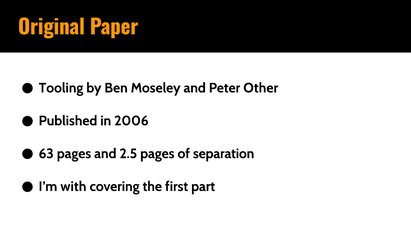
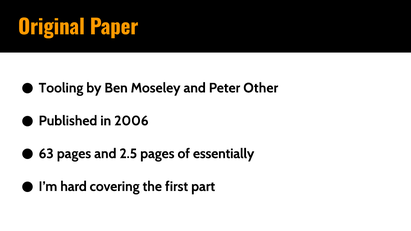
separation: separation -> essentially (224, 154)
with: with -> hard (74, 187)
